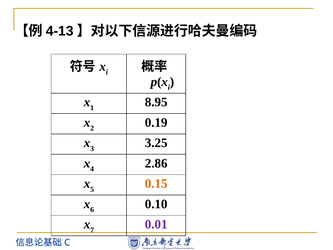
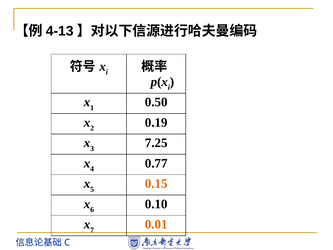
8.95: 8.95 -> 0.50 (156, 102)
3.25: 3.25 -> 7.25 (156, 143)
2.86: 2.86 -> 0.77 (156, 163)
0.01 colour: purple -> orange (156, 224)
